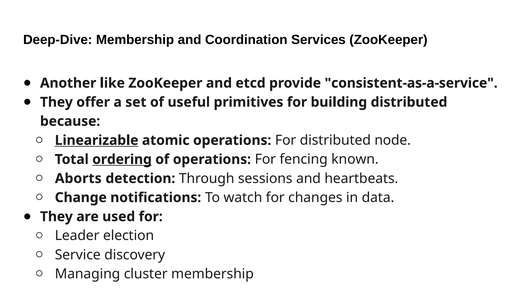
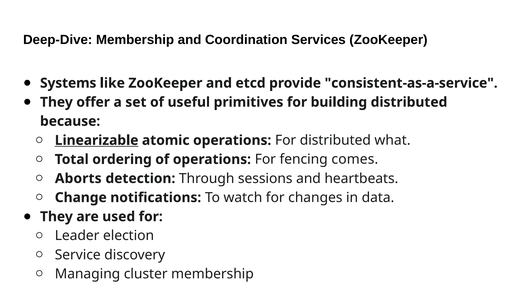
Another: Another -> Systems (68, 83)
node: node -> what (393, 140)
ordering underline: present -> none (122, 159)
known: known -> comes (355, 159)
